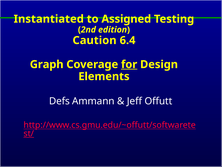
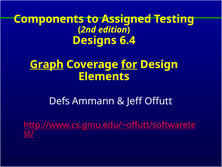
Instantiated: Instantiated -> Components (49, 19)
Caution: Caution -> Designs (95, 40)
Graph underline: none -> present (47, 64)
